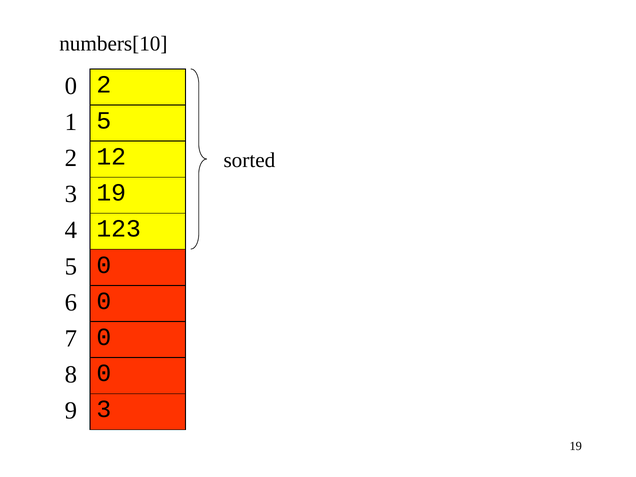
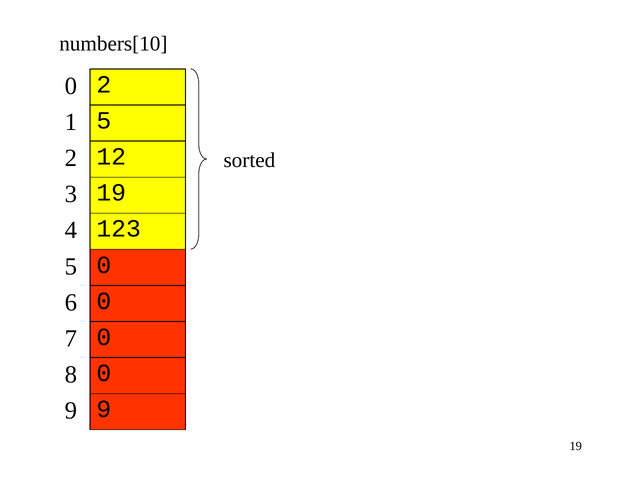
9 3: 3 -> 9 (104, 409)
